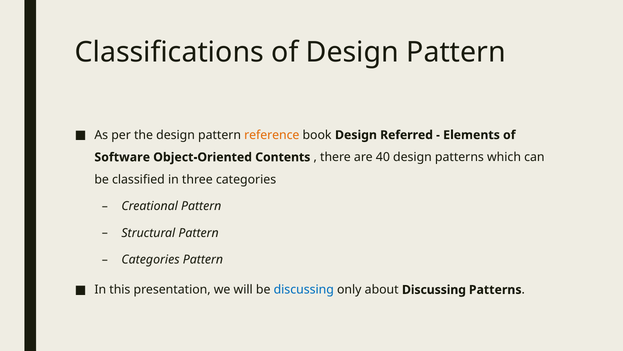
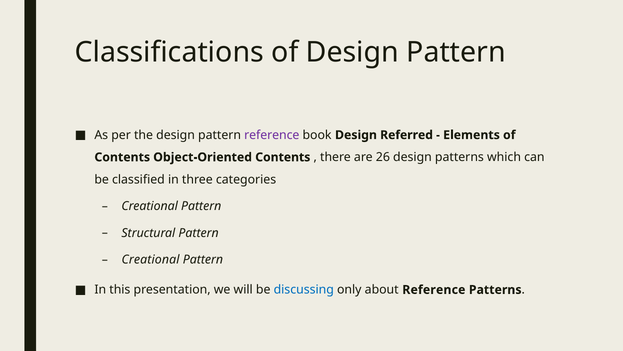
reference colour: orange -> purple (272, 135)
Software: Software -> Contents (122, 157)
40: 40 -> 26 (383, 157)
Categories: Categories -> Creational (151, 259)
about Discussing: Discussing -> Reference (434, 289)
